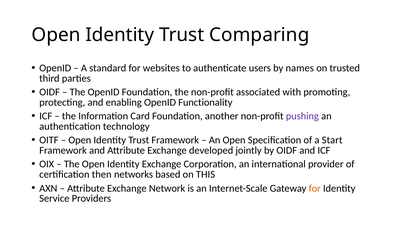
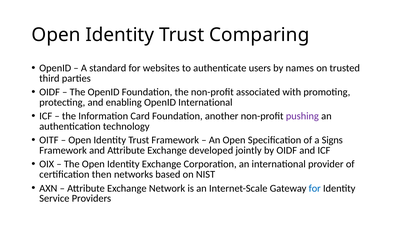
OpenID Functionality: Functionality -> International (205, 102)
Start: Start -> Signs (332, 140)
THIS: THIS -> NIST (206, 174)
for colour: orange -> blue (315, 188)
